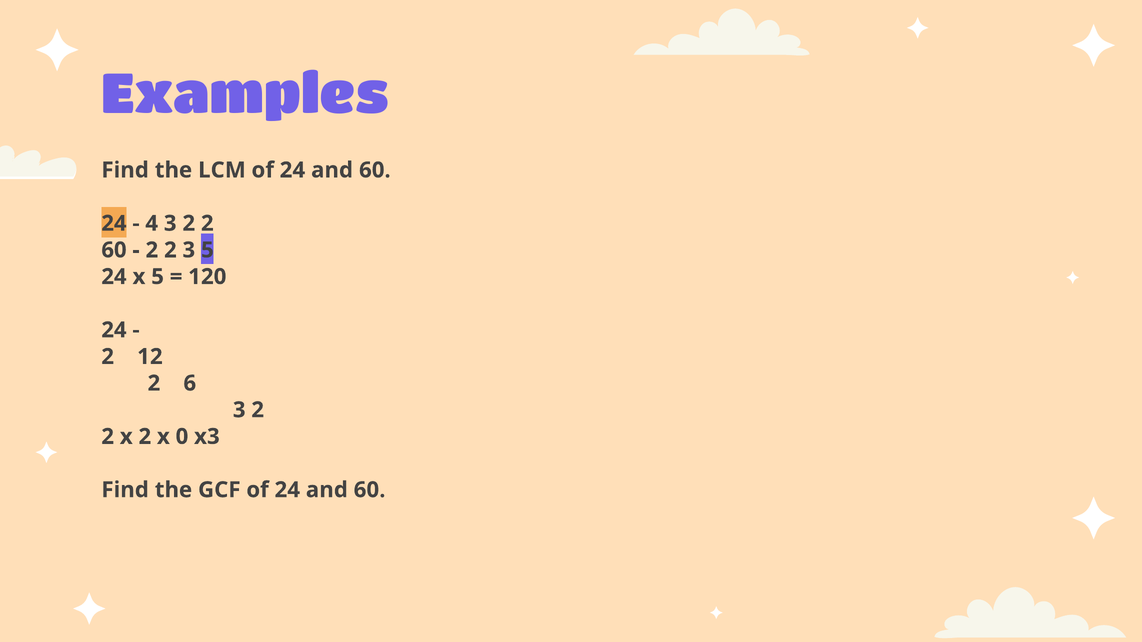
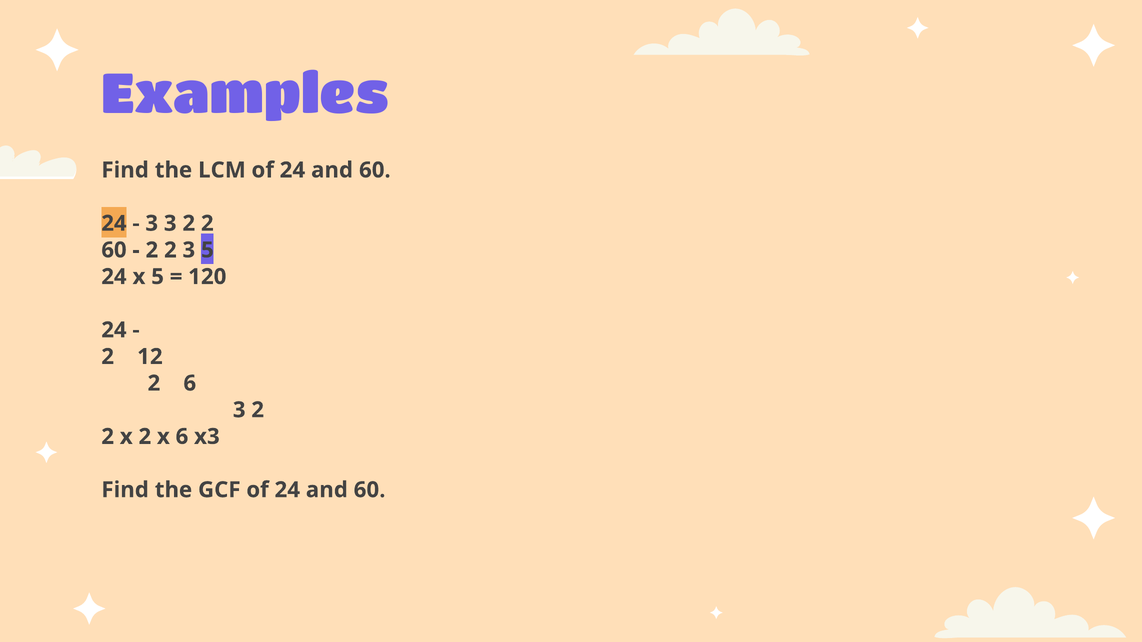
4: 4 -> 3 (152, 224)
x 0: 0 -> 6 (182, 437)
